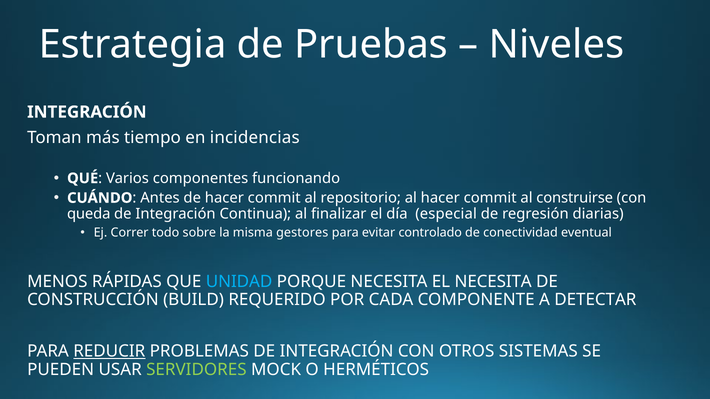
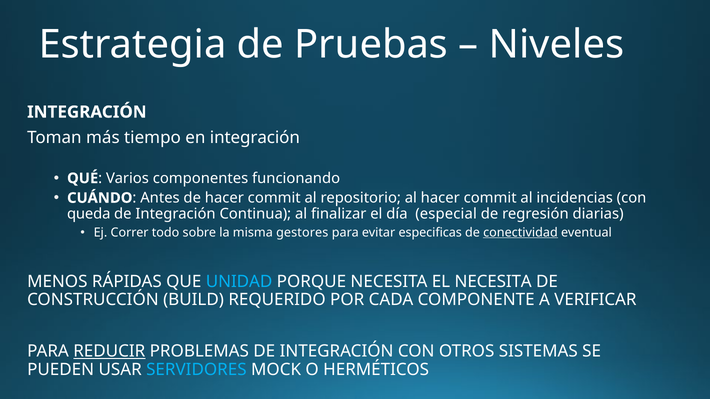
en incidencias: incidencias -> integración (255, 138)
construirse: construirse -> incidencias (575, 198)
controlado: controlado -> especificas (430, 233)
conectividad underline: none -> present (520, 233)
DETECTAR: DETECTAR -> VERIFICAR (595, 300)
SERVIDORES colour: light green -> light blue (196, 370)
